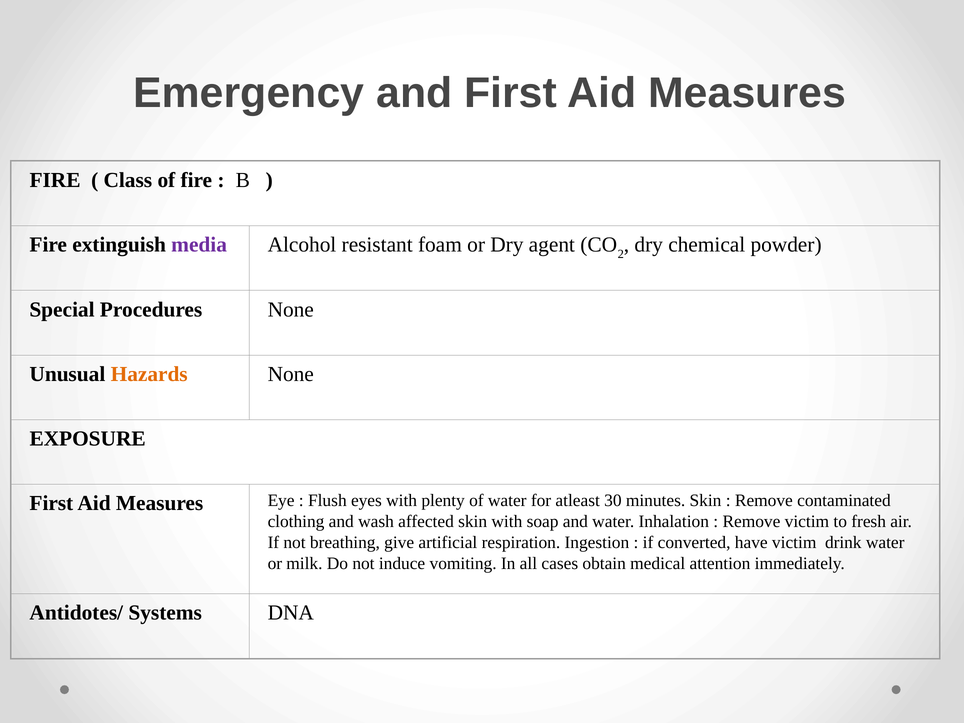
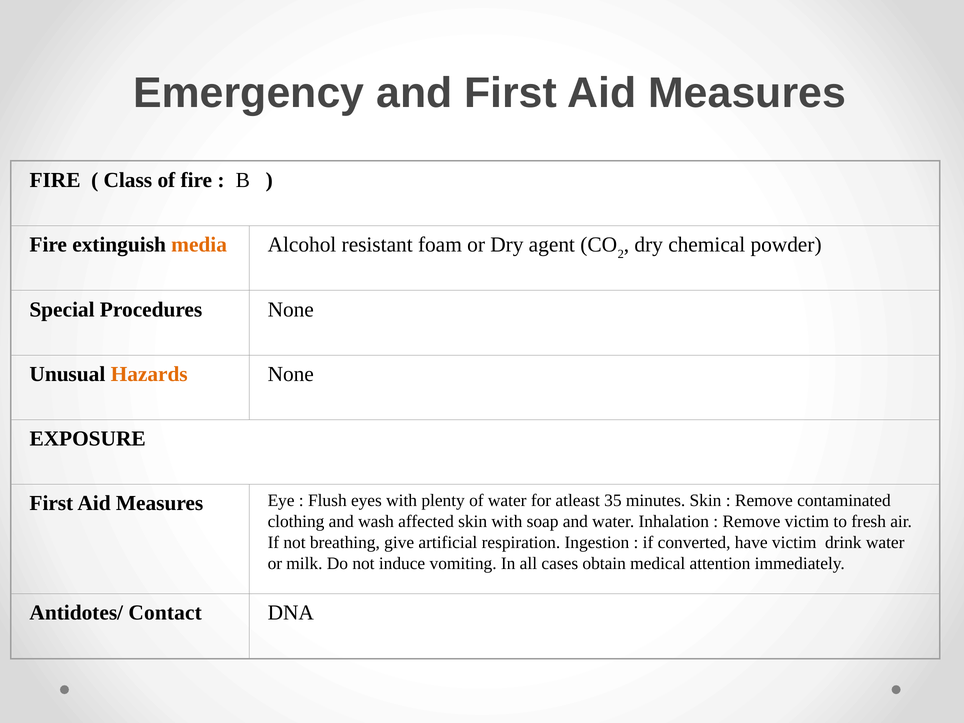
media colour: purple -> orange (199, 245)
30: 30 -> 35 (613, 501)
Systems: Systems -> Contact (165, 613)
